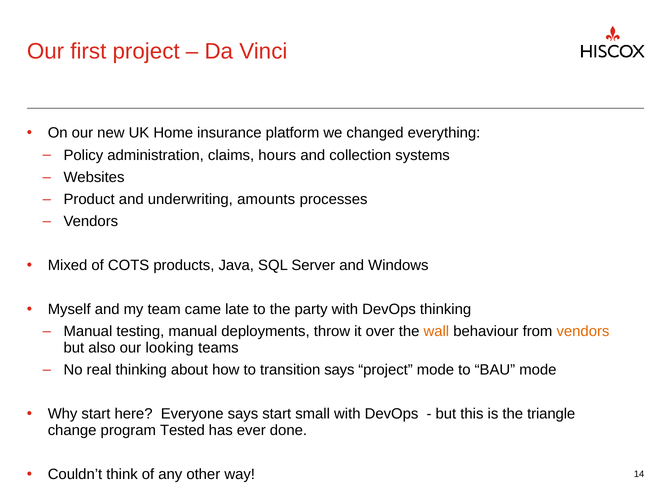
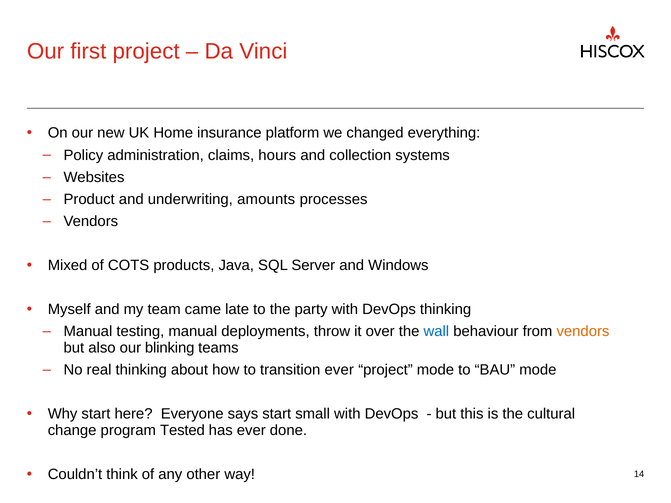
wall colour: orange -> blue (436, 332)
looking: looking -> blinking (170, 348)
transition says: says -> ever (339, 370)
triangle: triangle -> cultural (551, 414)
